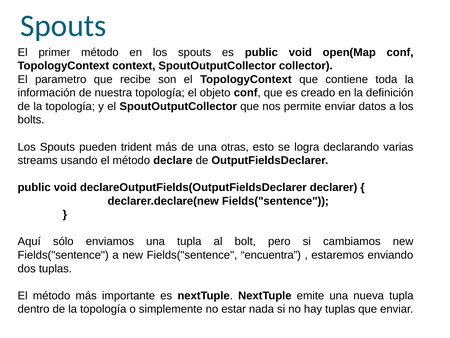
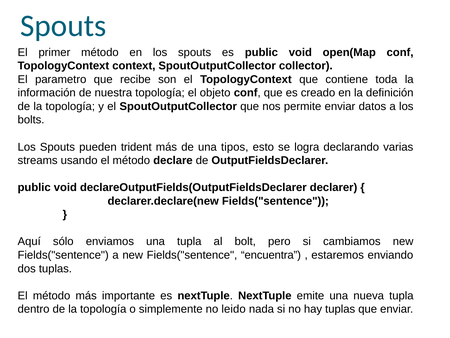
otras: otras -> tipos (235, 147)
estar: estar -> leido (234, 309)
